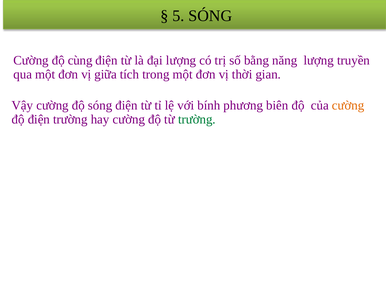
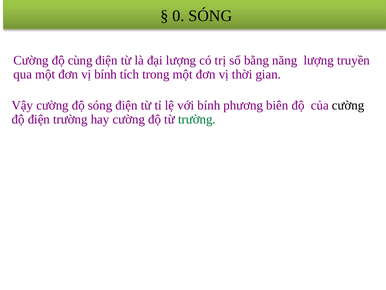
5: 5 -> 0 (178, 16)
vị giữa: giữa -> bính (106, 74)
cường colour: orange -> black (348, 105)
